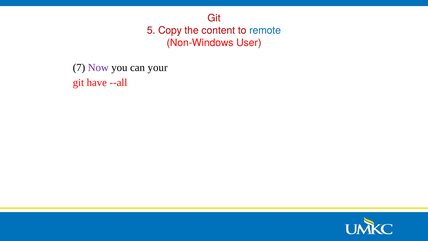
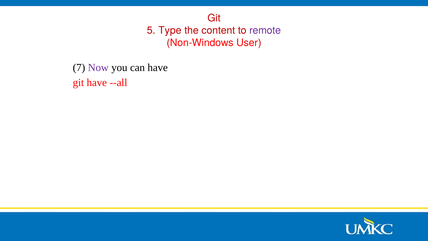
Copy: Copy -> Type (170, 30)
remote colour: blue -> purple (265, 30)
can your: your -> have (158, 68)
